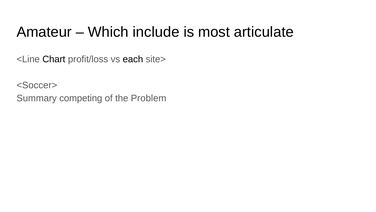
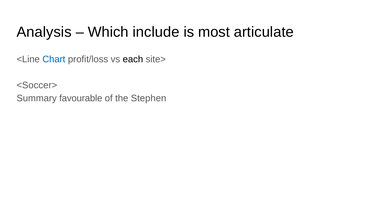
Amateur: Amateur -> Analysis (44, 32)
Chart colour: black -> blue (54, 59)
competing: competing -> favourable (81, 98)
Problem: Problem -> Stephen (149, 98)
